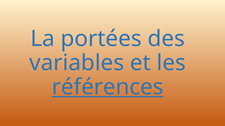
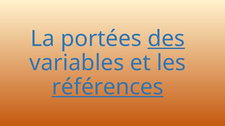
des underline: none -> present (166, 39)
